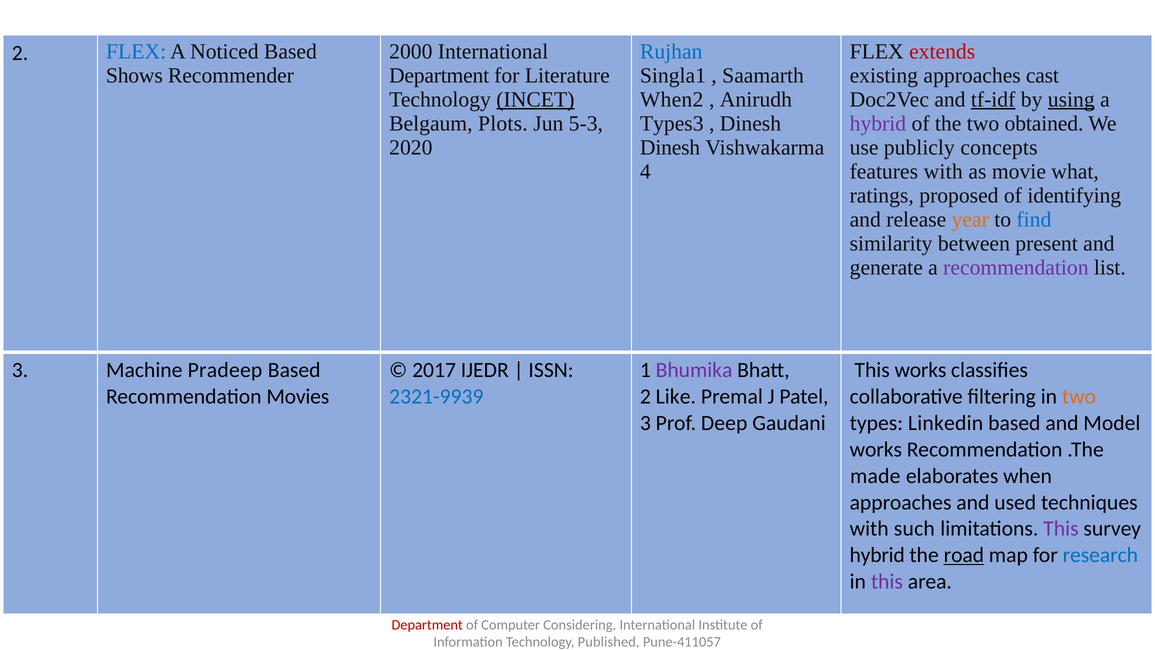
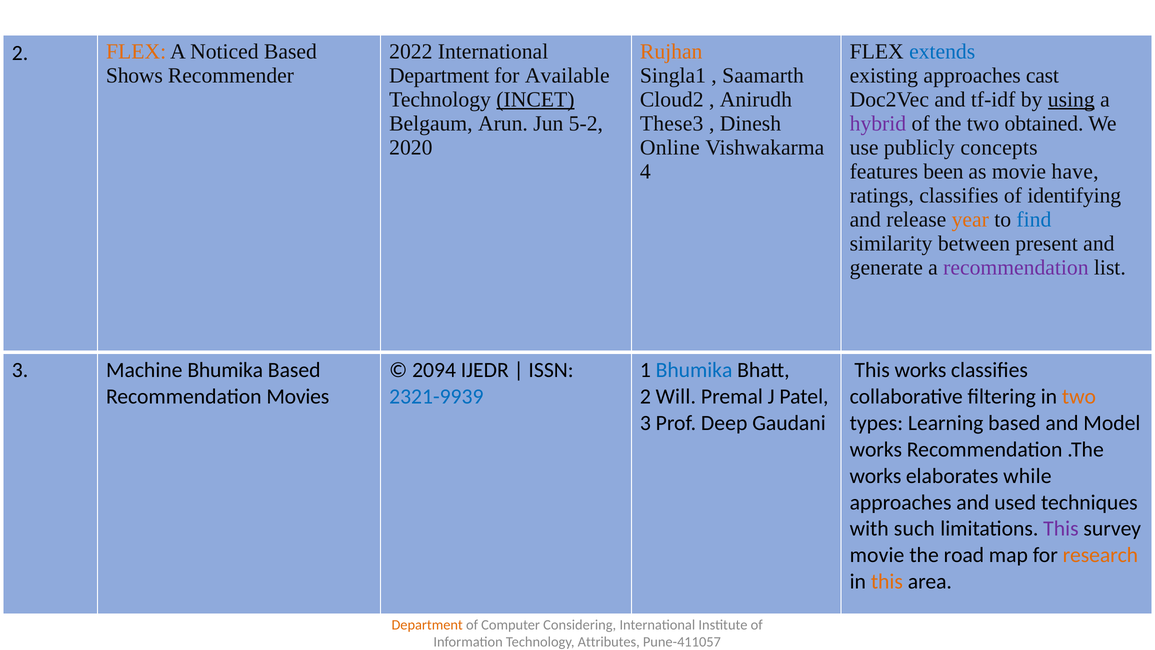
2000: 2000 -> 2022 (411, 52)
Rujhan colour: blue -> orange (671, 52)
extends colour: red -> blue (942, 52)
FLEX colour: blue -> orange (136, 52)
Literature: Literature -> Available (567, 76)
When2: When2 -> Cloud2 (672, 99)
tf-idf underline: present -> none (993, 99)
Plots: Plots -> Arun (503, 123)
5-3: 5-3 -> 5-2 (586, 123)
Types3: Types3 -> These3 (672, 123)
Dinesh: Dinesh -> Online (670, 147)
features with: with -> been (943, 171)
what: what -> have (1075, 171)
ratings proposed: proposed -> classifies (959, 195)
Machine Pradeep: Pradeep -> Bhumika (225, 370)
2017: 2017 -> 2094 (434, 370)
Bhumika colour: purple -> blue (694, 370)
Like: Like -> Will (676, 396)
Linkedin: Linkedin -> Learning (946, 423)
made: made -> works (875, 476)
when: when -> while (1027, 476)
hybrid: hybrid -> movie (877, 555)
road underline: present -> none (964, 555)
research colour: blue -> orange (1100, 555)
this colour: purple -> orange (887, 581)
Department colour: red -> orange (427, 624)
Technology Published: Published -> Attributes (609, 642)
